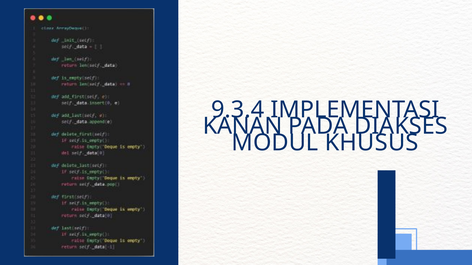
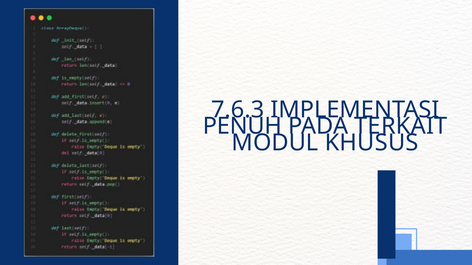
9.3.4: 9.3.4 -> 7.6.3 (238, 110)
KANAN: KANAN -> PENUH (242, 126)
DIAKSES: DIAKSES -> TERKAIT (401, 126)
